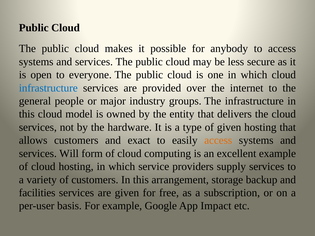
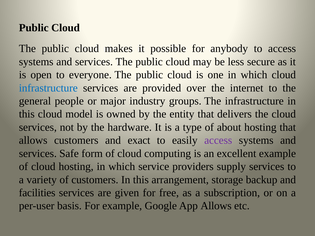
of given: given -> about (229, 127)
access colour: orange -> purple (218, 140)
Will: Will -> Safe (69, 154)
App Impact: Impact -> Allows (216, 206)
